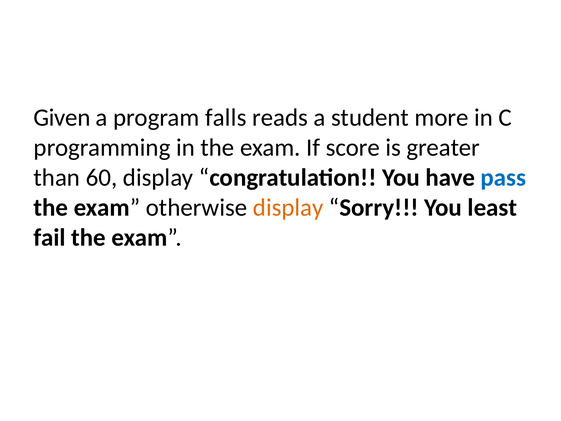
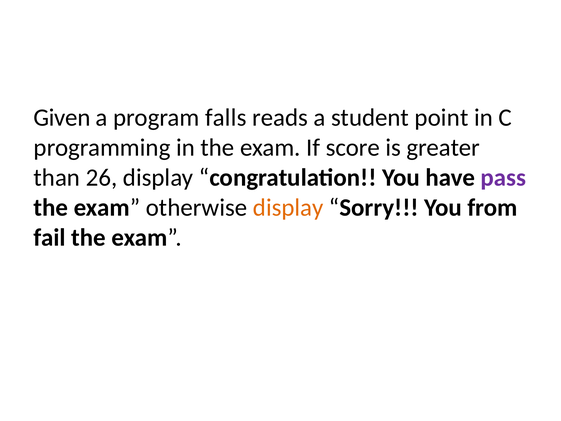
more: more -> point (441, 118)
60: 60 -> 26 (101, 178)
pass colour: blue -> purple (503, 178)
least: least -> from (492, 207)
